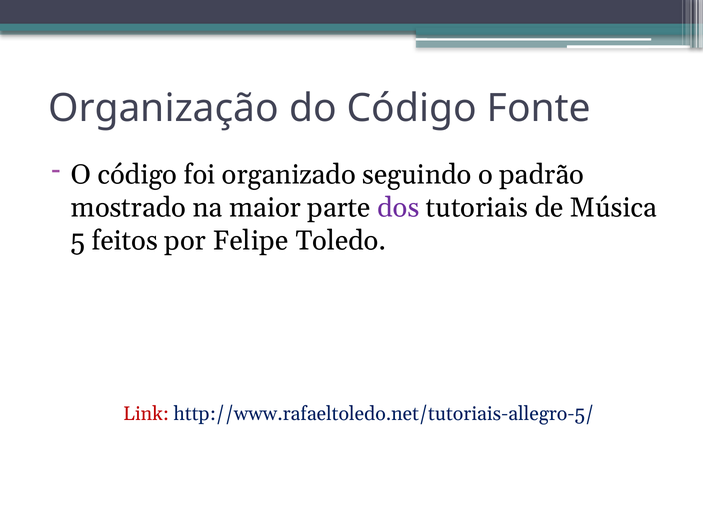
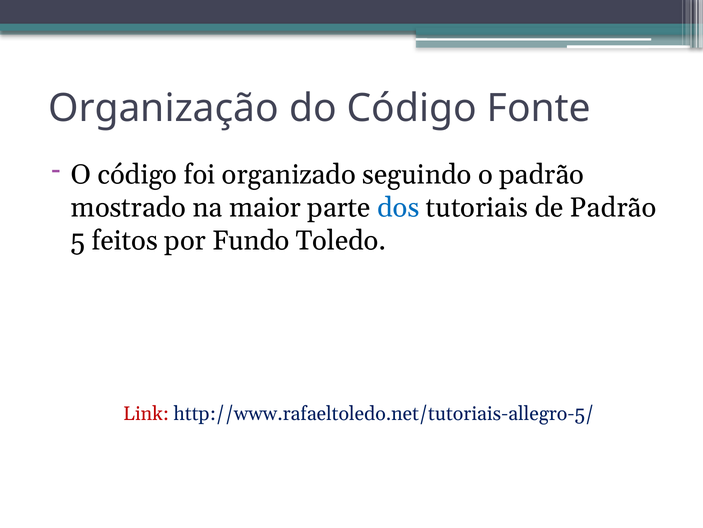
dos colour: purple -> blue (398, 207)
de Música: Música -> Padrão (613, 207)
Felipe: Felipe -> Fundo (251, 240)
